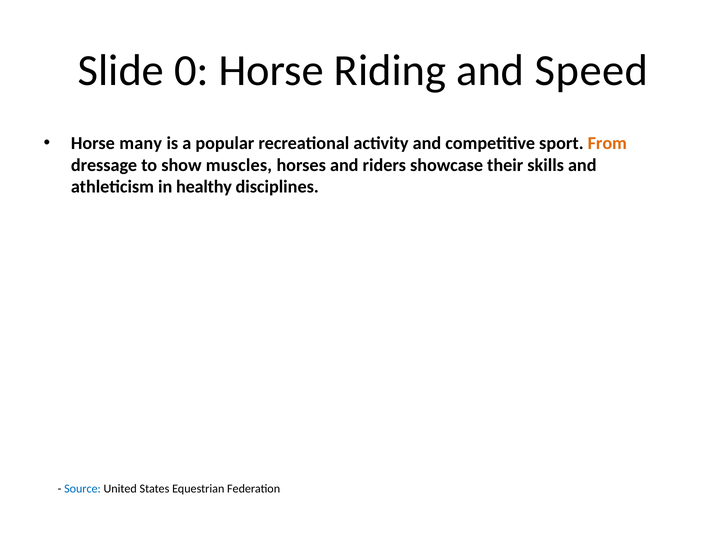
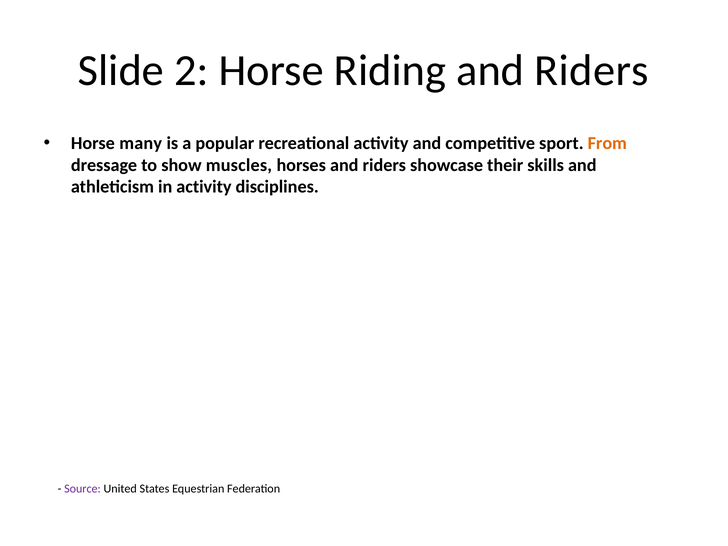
0: 0 -> 2 (191, 70)
Riding and Speed: Speed -> Riders (592, 70)
in healthy: healthy -> activity (204, 187)
Source colour: blue -> purple (82, 489)
